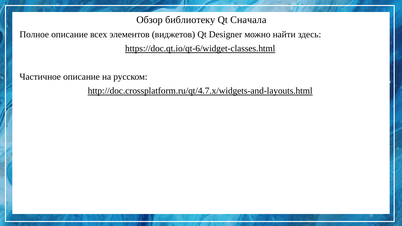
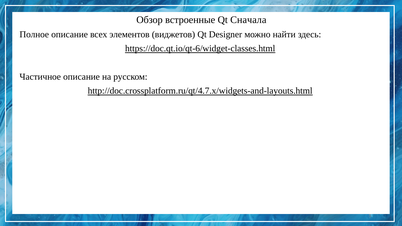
библиотеку: библиотеку -> встроенные (190, 20)
